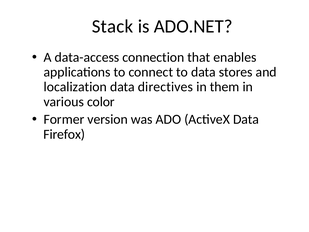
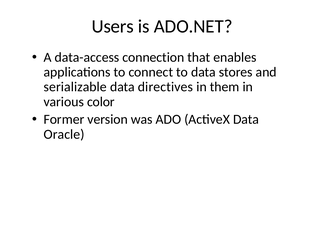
Stack: Stack -> Users (113, 26)
localization: localization -> serializable (75, 87)
Firefox: Firefox -> Oracle (64, 134)
